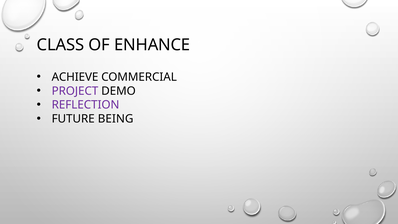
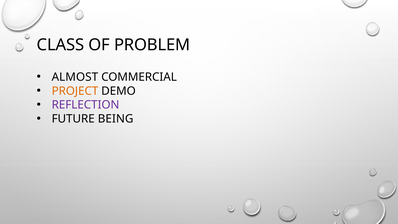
ENHANCE: ENHANCE -> PROBLEM (152, 45)
ACHIEVE: ACHIEVE -> ALMOST (75, 77)
PROJECT colour: purple -> orange (75, 91)
